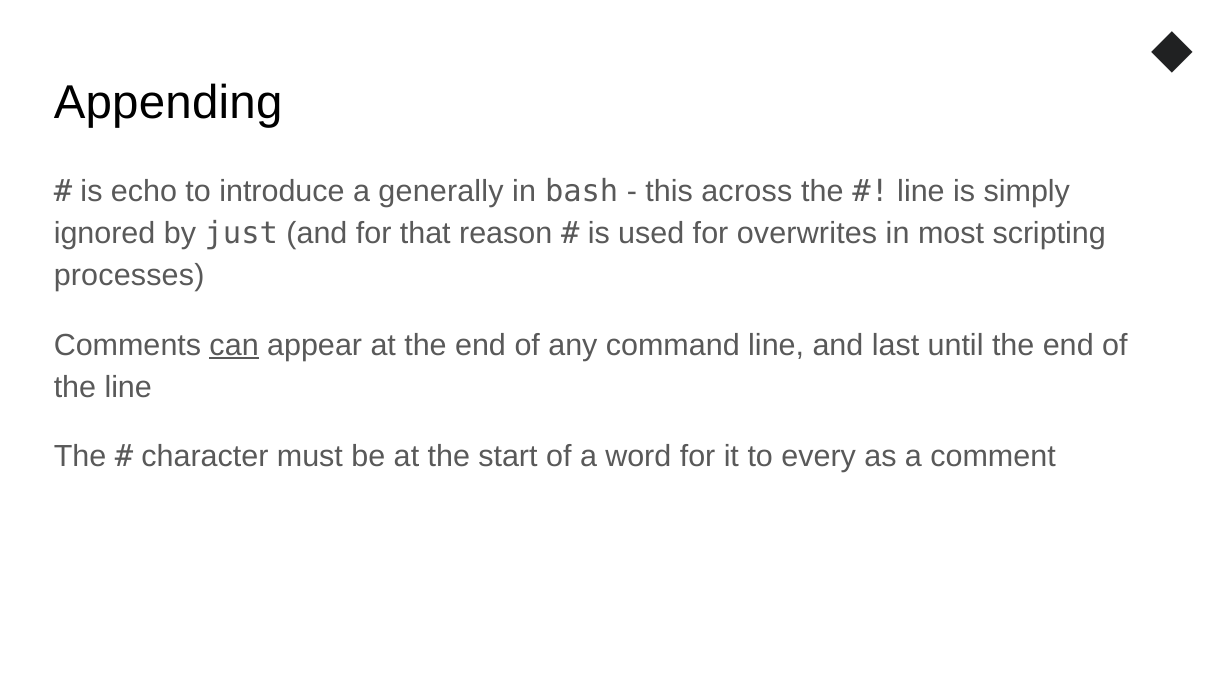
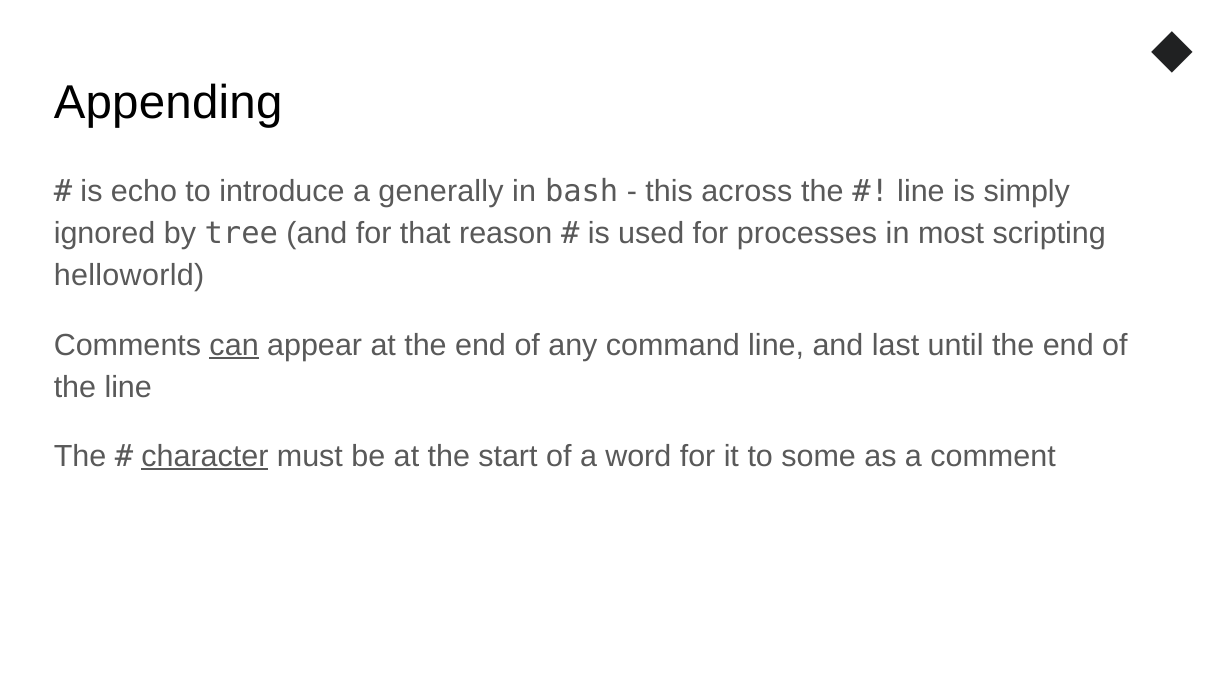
just: just -> tree (241, 234)
overwrites: overwrites -> processes (807, 234)
processes: processes -> helloworld (129, 276)
character underline: none -> present (205, 456)
every: every -> some (819, 456)
